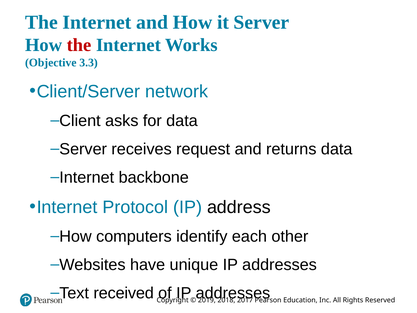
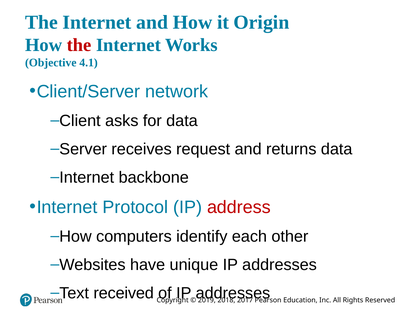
it Server: Server -> Origin (261, 22)
3.3: 3.3 -> 4.1 (89, 63)
address colour: black -> red (239, 207)
